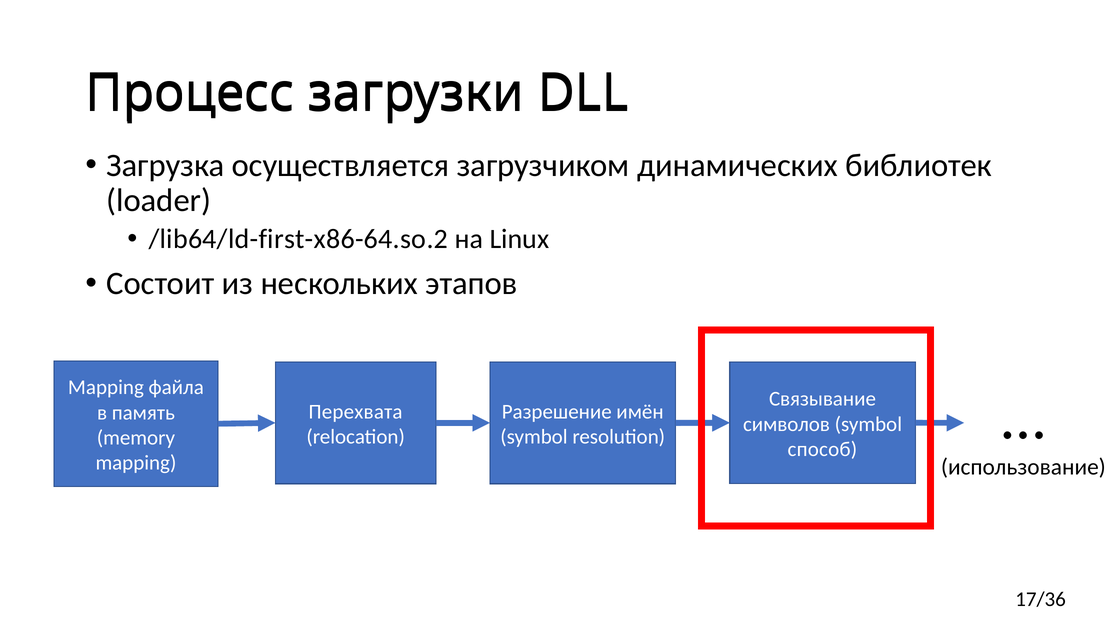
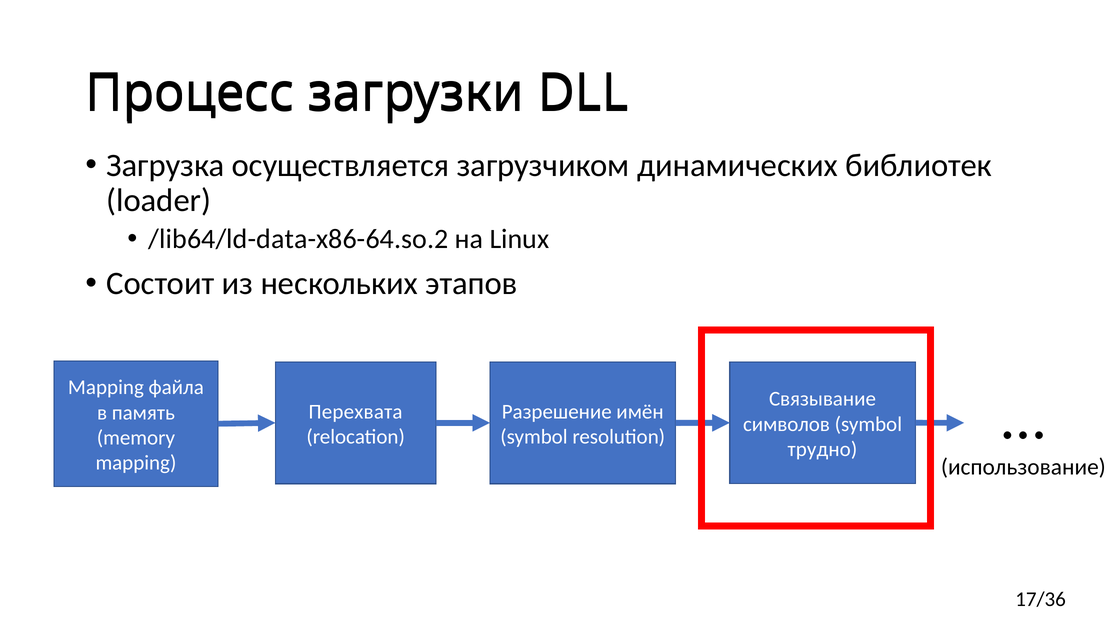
/lib64/ld-first-x86-64.so.2: /lib64/ld-first-x86-64.so.2 -> /lib64/ld-data-x86-64.so.2 (298, 239)
способ: способ -> трудно (822, 449)
